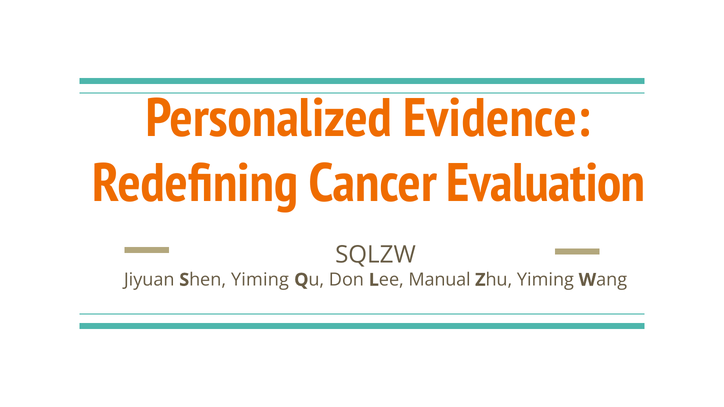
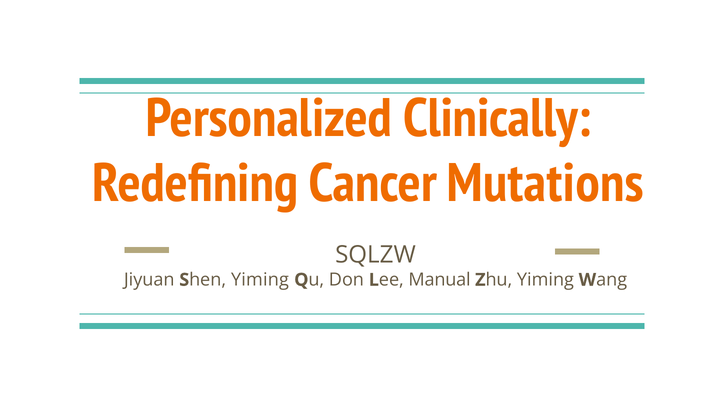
Evidence: Evidence -> Clinically (497, 118)
Evaluation: Evaluation -> Mutations (545, 184)
